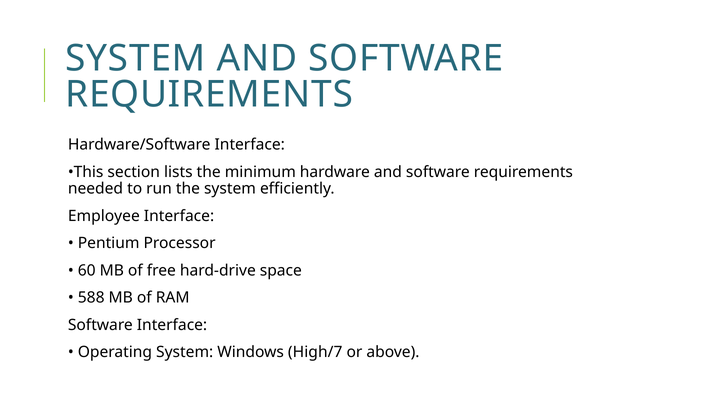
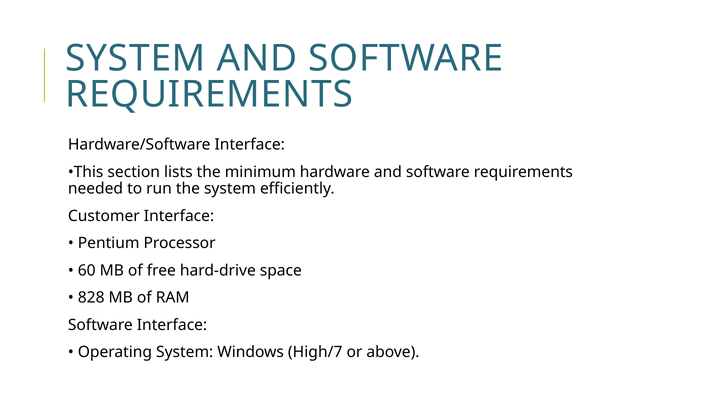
Employee: Employee -> Customer (104, 216)
588: 588 -> 828 (91, 298)
